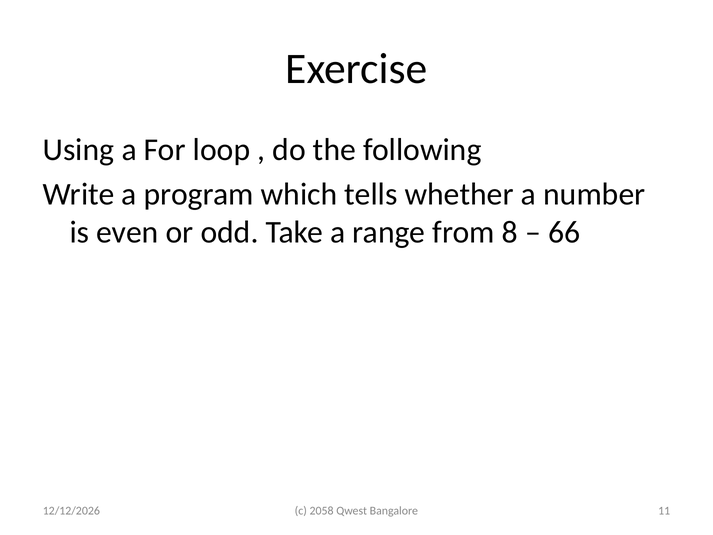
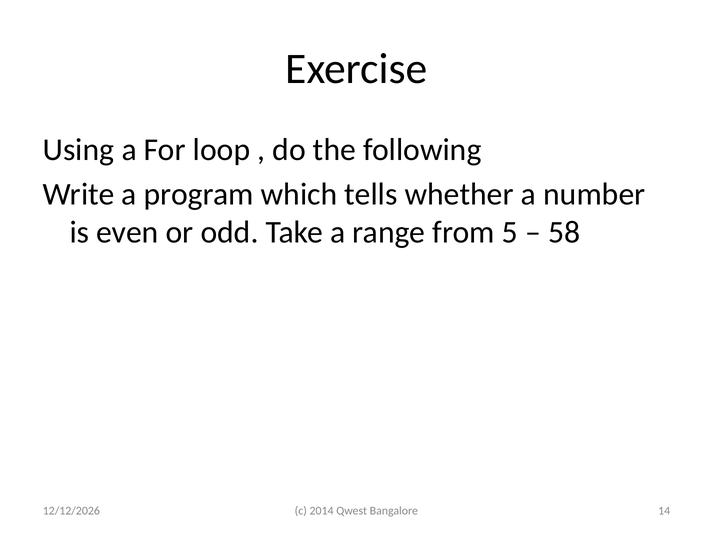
8: 8 -> 5 (510, 232)
66: 66 -> 58 (564, 232)
2058: 2058 -> 2014 (322, 511)
11: 11 -> 14 (664, 511)
